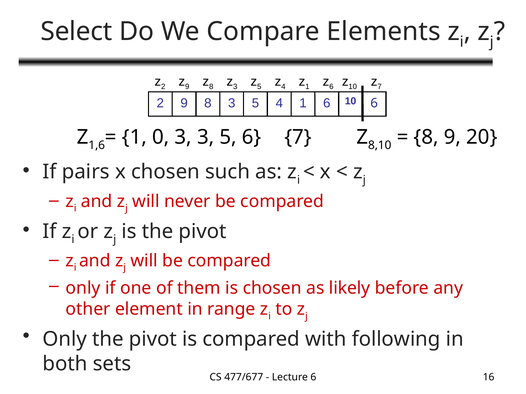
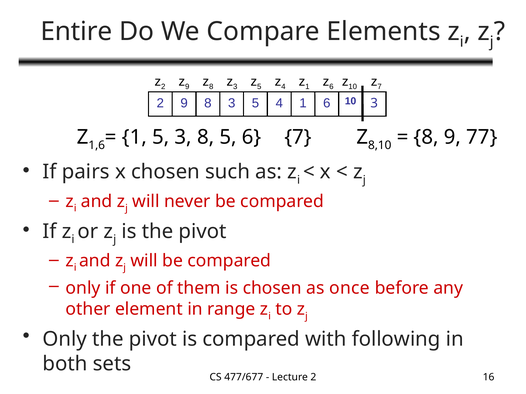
Select: Select -> Entire (76, 31)
9 6: 6 -> 3 (374, 103)
1 0: 0 -> 5 (161, 137)
3: 3 -> 8 (206, 137)
20: 20 -> 77 (482, 137)
likely: likely -> once (349, 289)
Lecture 6: 6 -> 2 (313, 377)
